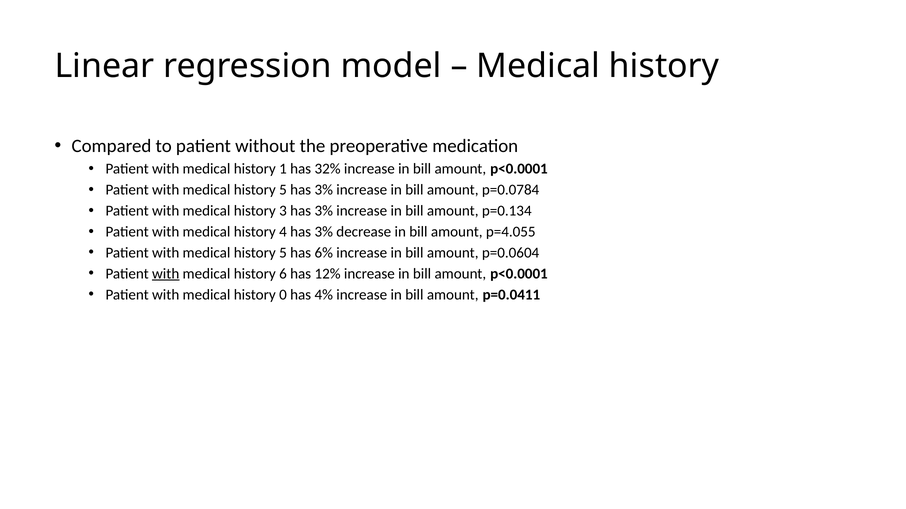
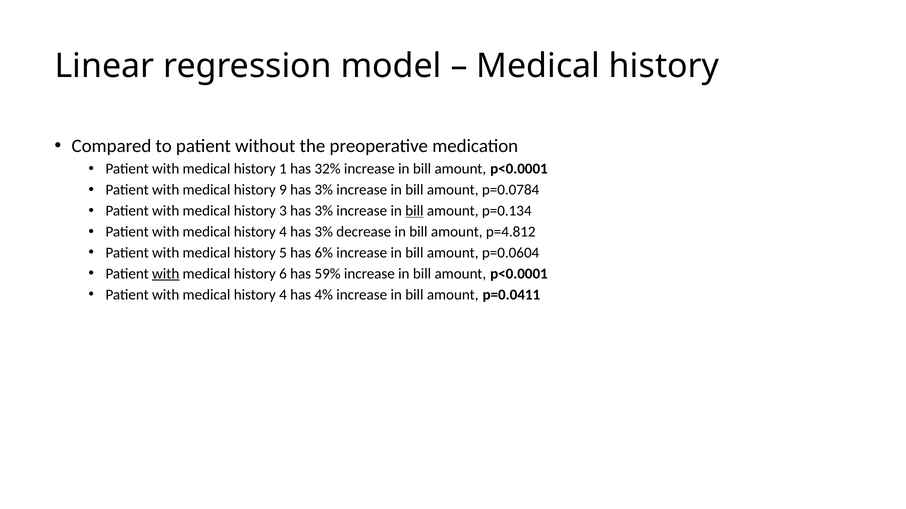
5: 5 -> 9 (283, 190)
bill underline: none -> present (414, 211)
p=4.055: p=4.055 -> p=4.812 (511, 232)
12%: 12% -> 59% (328, 274)
0: 0 -> 4 (283, 295)
